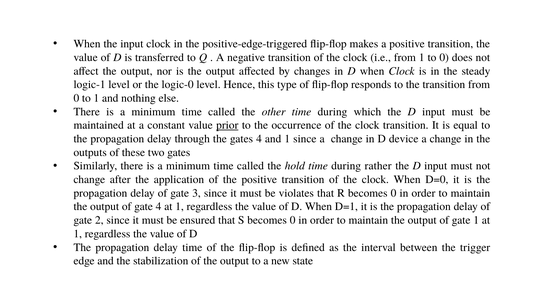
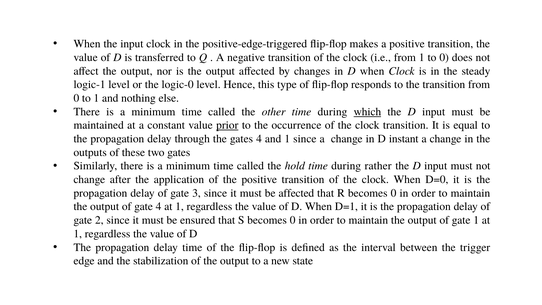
which underline: none -> present (367, 112)
device: device -> instant (404, 139)
be violates: violates -> affected (296, 193)
